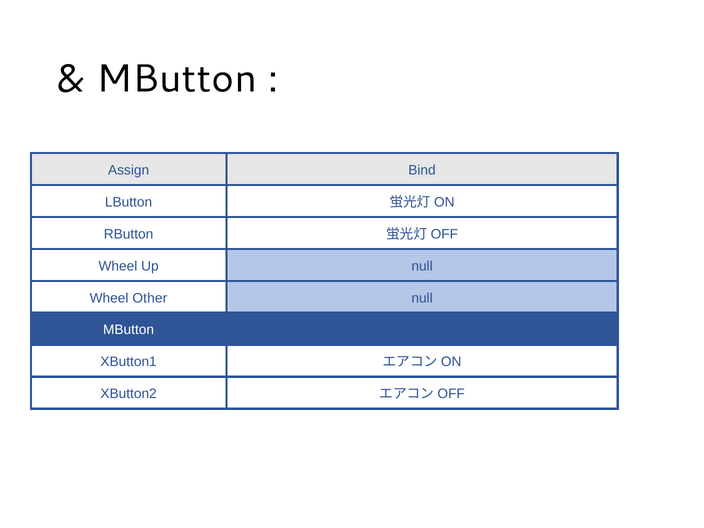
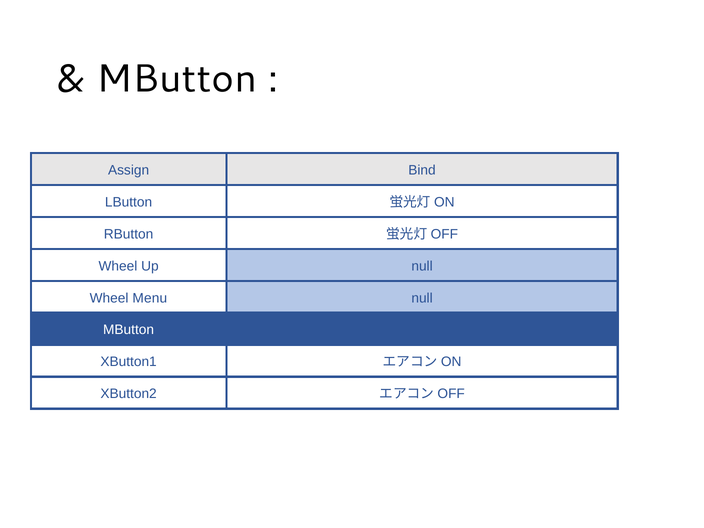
Other: Other -> Menu (150, 298)
